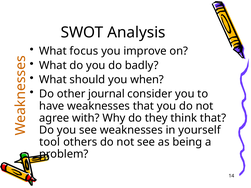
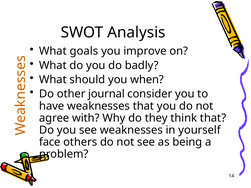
focus: focus -> goals (84, 51)
tool: tool -> face (50, 142)
